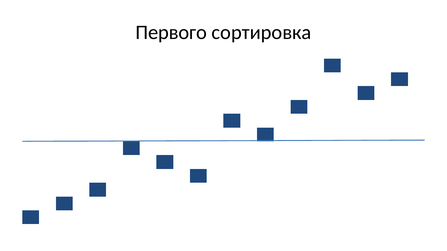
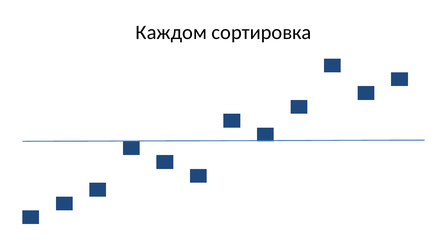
Первого: Первого -> Каждом (171, 32)
